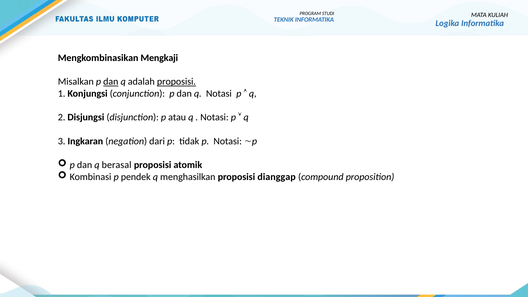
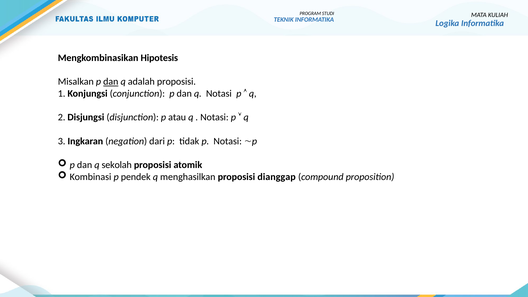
Mengkaji: Mengkaji -> Hipotesis (159, 58)
proposisi underline: present -> none (176, 82)
berasal: berasal -> sekolah (117, 165)
